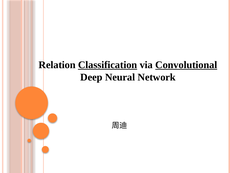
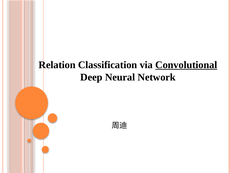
Classification underline: present -> none (108, 65)
